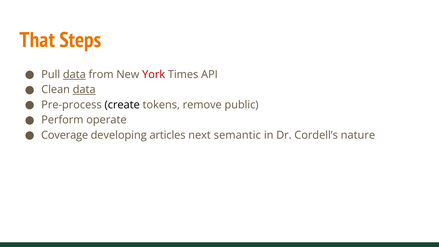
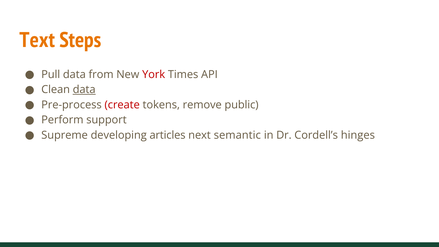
That: That -> Text (37, 40)
data underline: present -> none (74, 75)
create colour: black -> red (122, 105)
operate: operate -> support (106, 120)
Coverage: Coverage -> Supreme (65, 135)
nature: nature -> hinges (358, 135)
